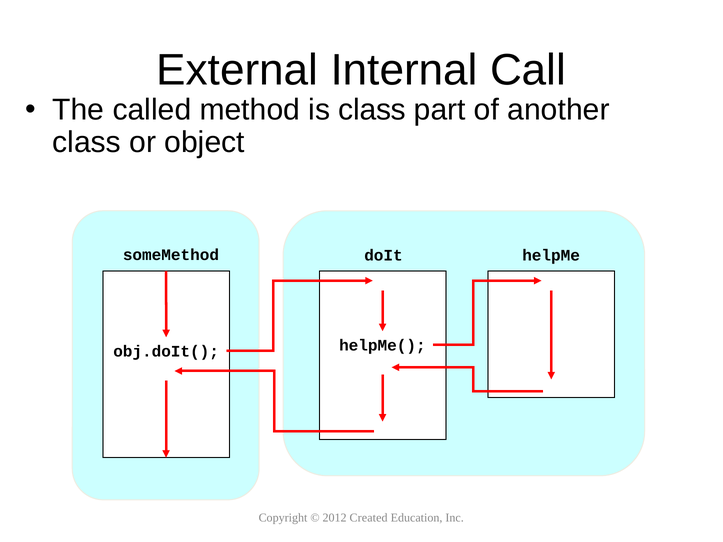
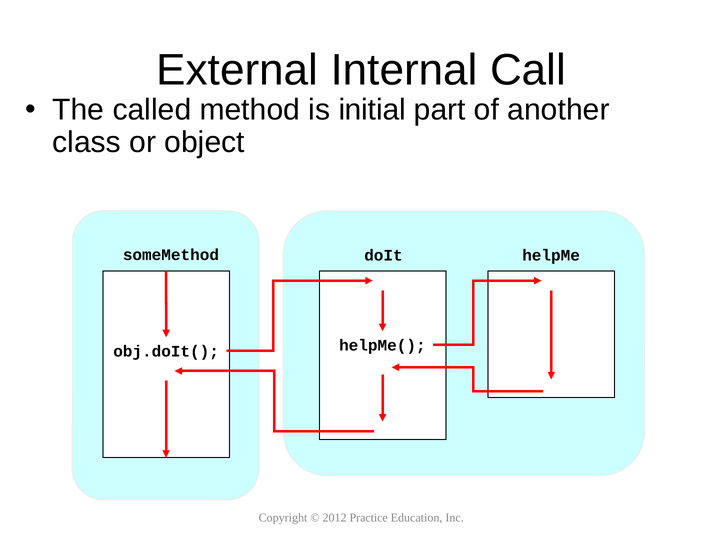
is class: class -> initial (372, 110)
Created: Created -> Practice (369, 518)
